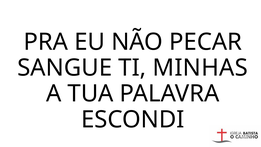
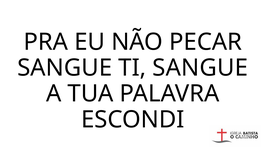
TI MINHAS: MINHAS -> SANGUE (200, 68)
